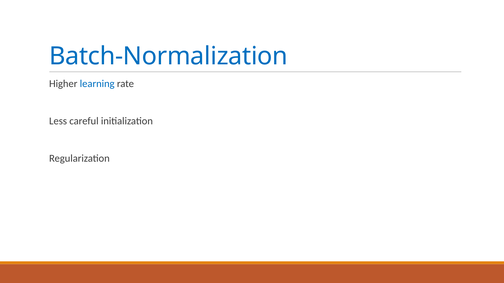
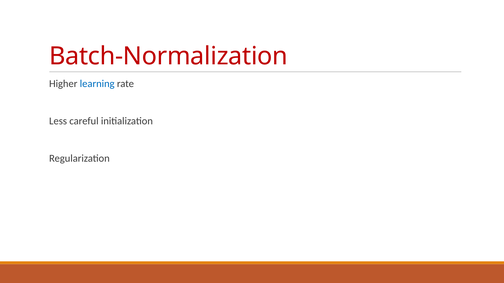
Batch-Normalization colour: blue -> red (168, 56)
